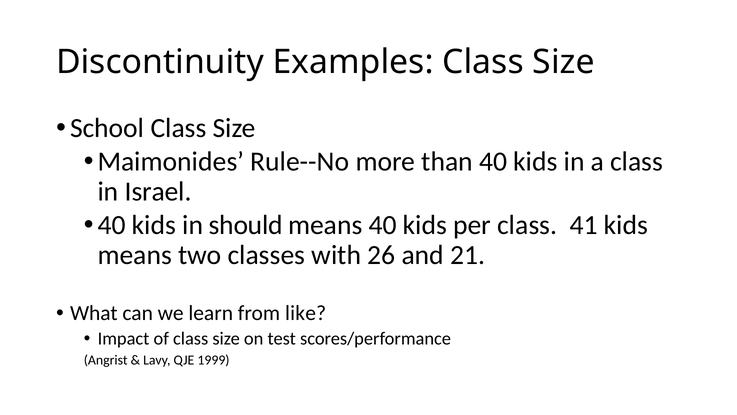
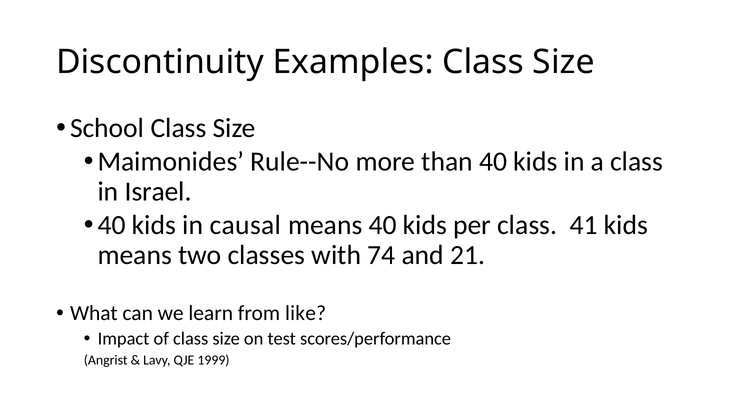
should: should -> causal (245, 225)
26: 26 -> 74 (381, 255)
